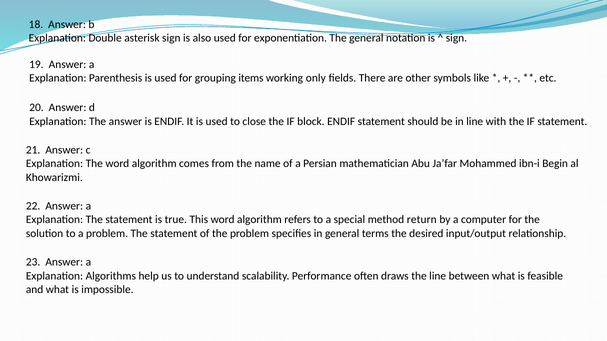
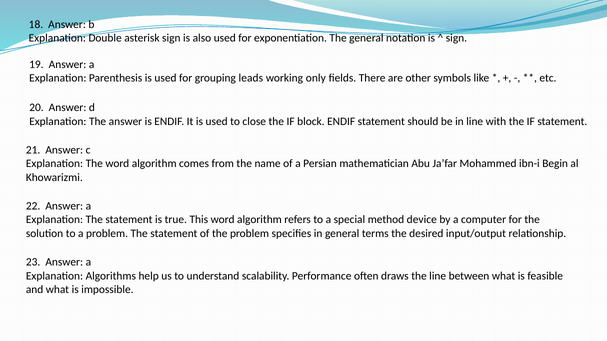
items: items -> leads (251, 78)
return: return -> device (422, 220)
